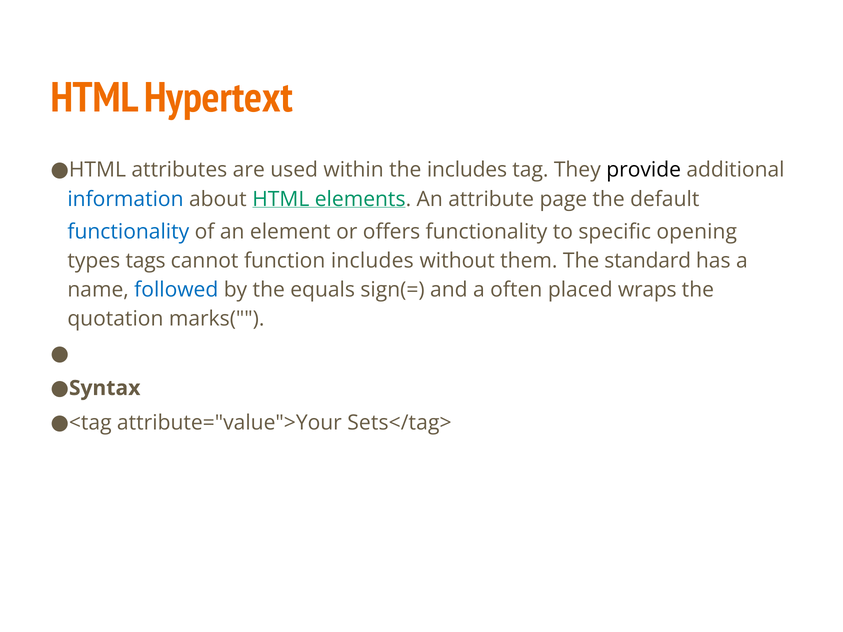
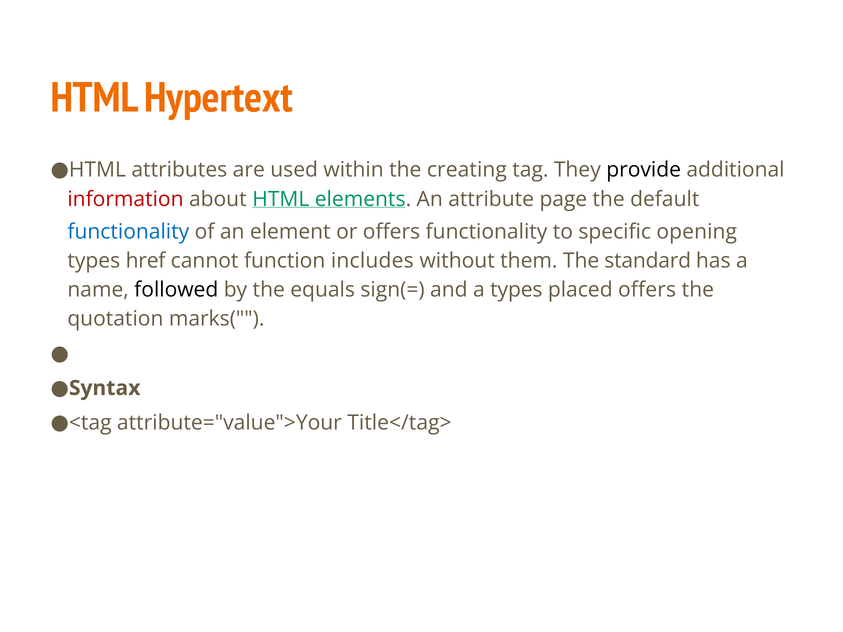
the includes: includes -> creating (467, 170)
information colour: blue -> red (126, 199)
tags: tags -> href (146, 261)
followed colour: blue -> black (176, 290)
a often: often -> types (516, 290)
placed wraps: wraps -> offers (647, 290)
Sets</tag>: Sets</tag> -> Title</tag> (399, 423)
